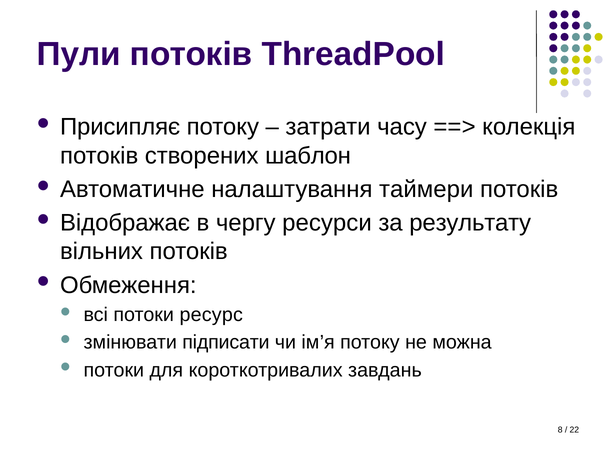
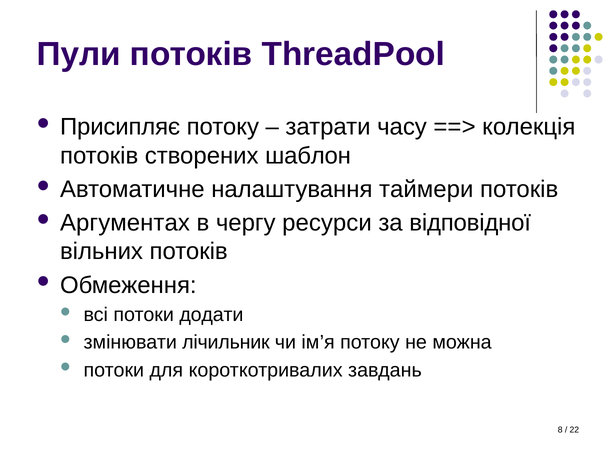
Відображає: Відображає -> Аргументах (125, 223)
результату: результату -> відповідної (470, 223)
ресурс: ресурс -> додати (211, 315)
підписати: підписати -> лічильник (226, 342)
